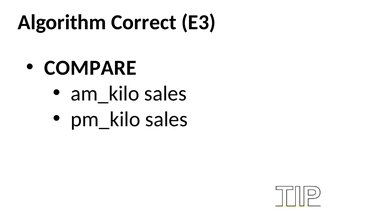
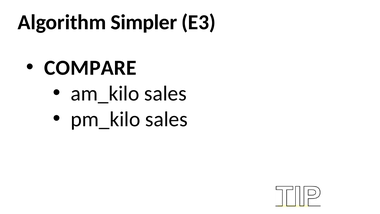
Correct: Correct -> Simpler (144, 22)
